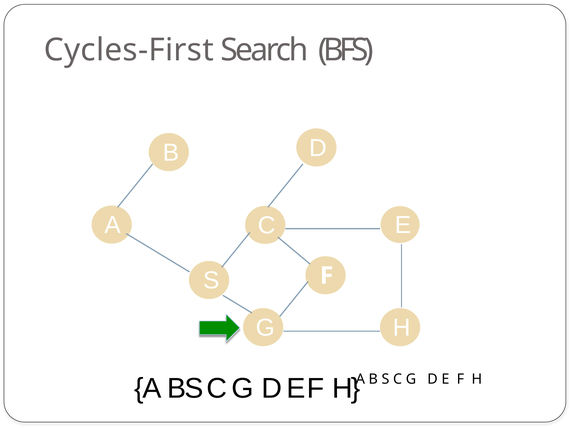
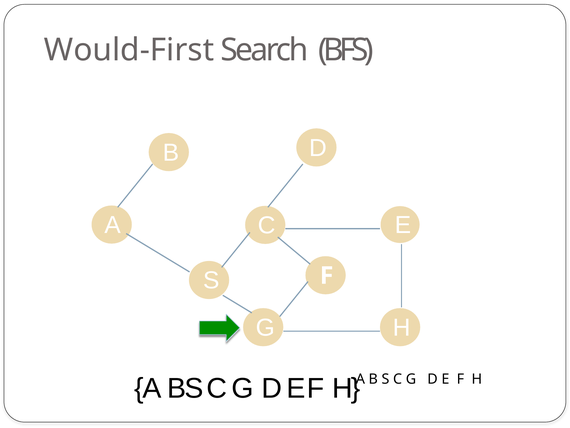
Cycles-First: Cycles-First -> Would-First (129, 50)
